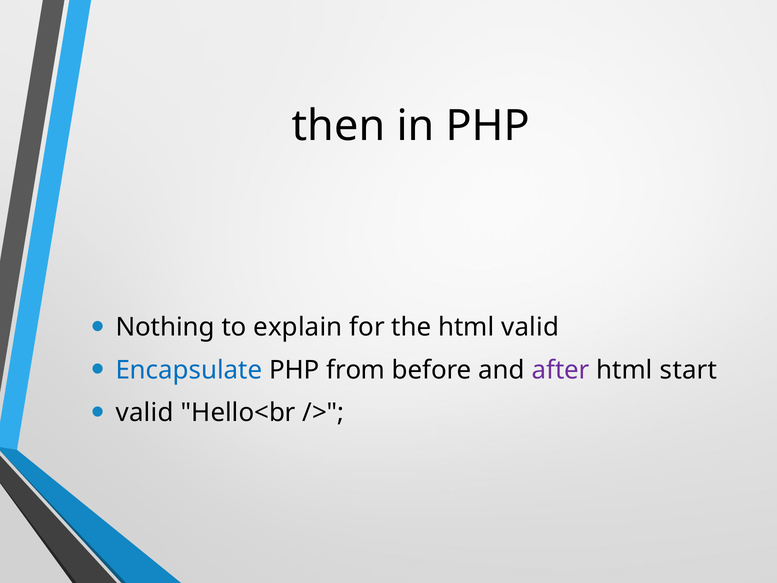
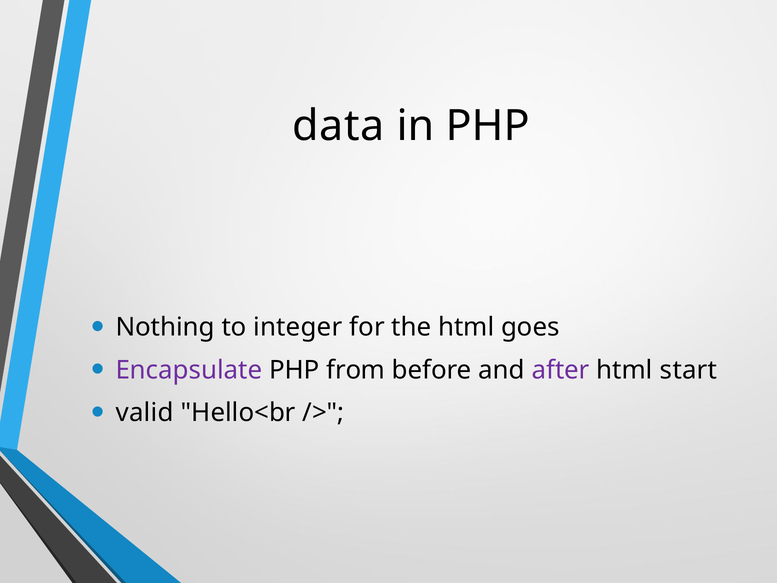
then: then -> data (338, 126)
explain: explain -> integer (298, 327)
html valid: valid -> goes (530, 327)
Encapsulate colour: blue -> purple (189, 370)
